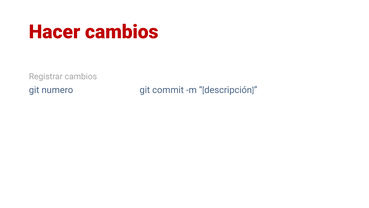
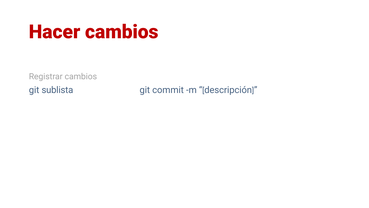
numero: numero -> sublista (57, 90)
